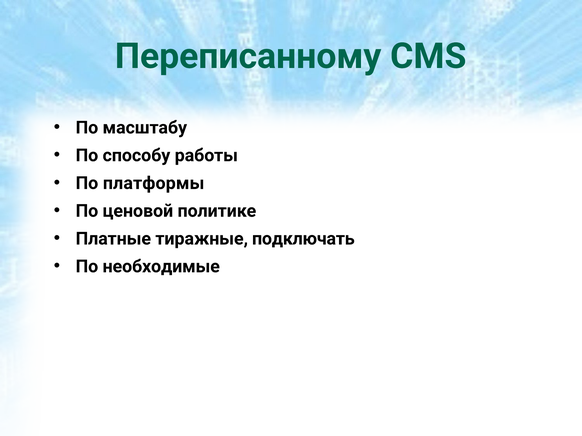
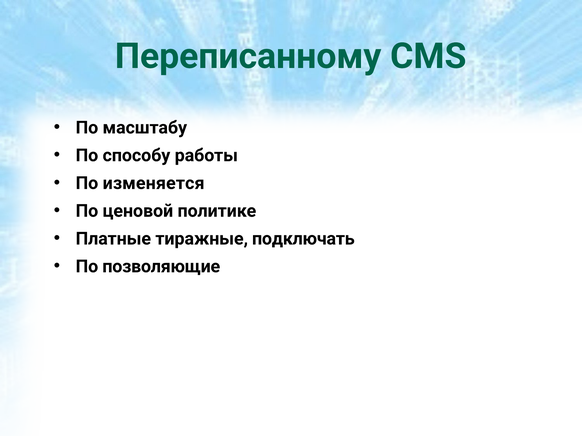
платформы: платформы -> изменяется (154, 183)
необходимые: необходимые -> позволяющие (161, 267)
